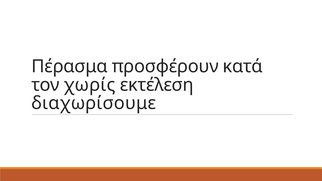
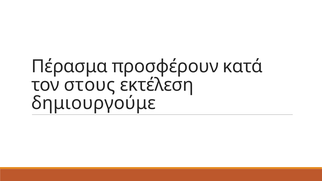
χωρίς: χωρίς -> στους (90, 85)
διαχωρίσουμε: διαχωρίσουμε -> δημιουργούμε (94, 103)
